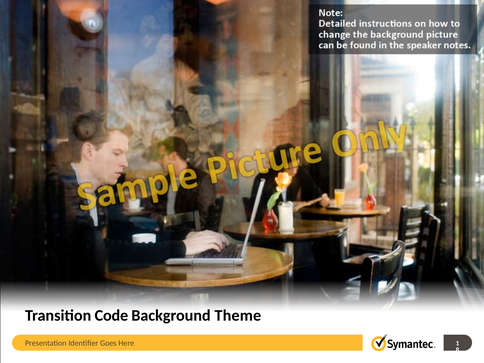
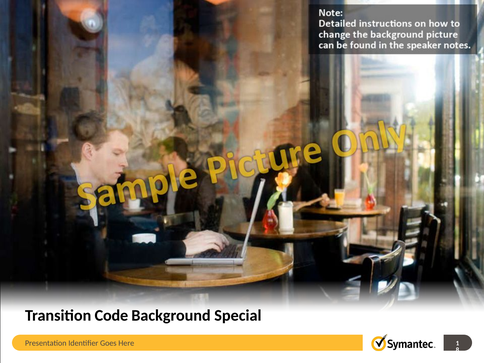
Theme: Theme -> Special (238, 315)
